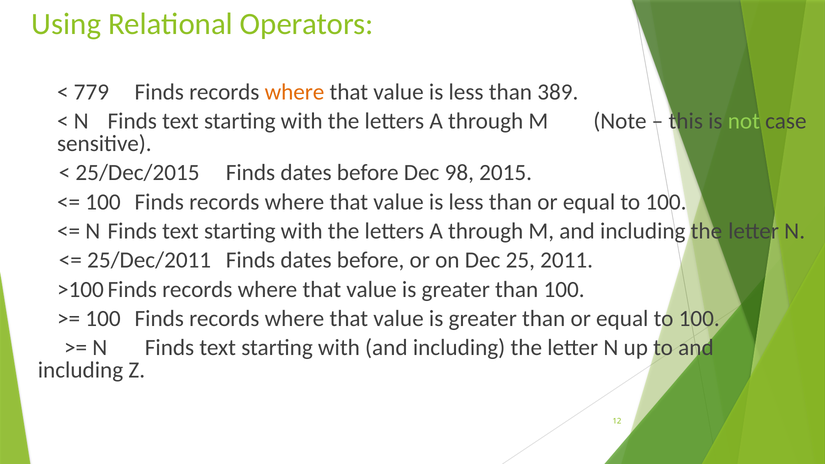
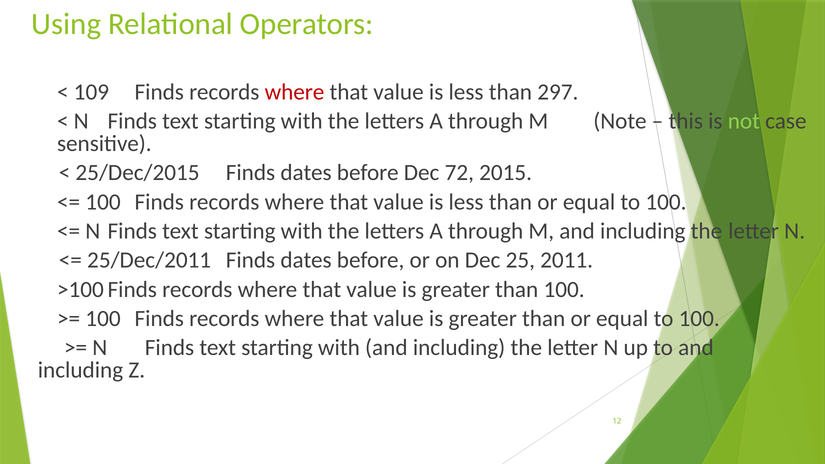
779: 779 -> 109 (91, 92)
where colour: orange -> red (295, 92)
389: 389 -> 297 (558, 92)
98: 98 -> 72 (459, 173)
